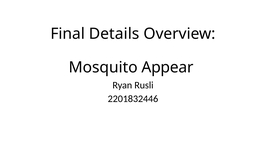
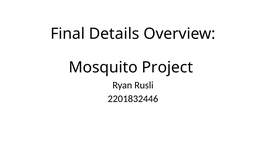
Appear: Appear -> Project (167, 67)
